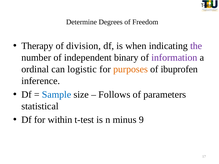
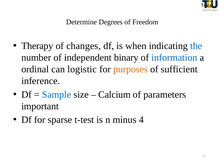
division: division -> changes (84, 46)
the colour: purple -> blue (196, 46)
information colour: purple -> blue (174, 58)
ibuprofen: ibuprofen -> sufficient (179, 69)
Follows: Follows -> Calcium (114, 95)
statistical: statistical -> important (40, 106)
within: within -> sparse (60, 120)
9: 9 -> 4 (141, 120)
